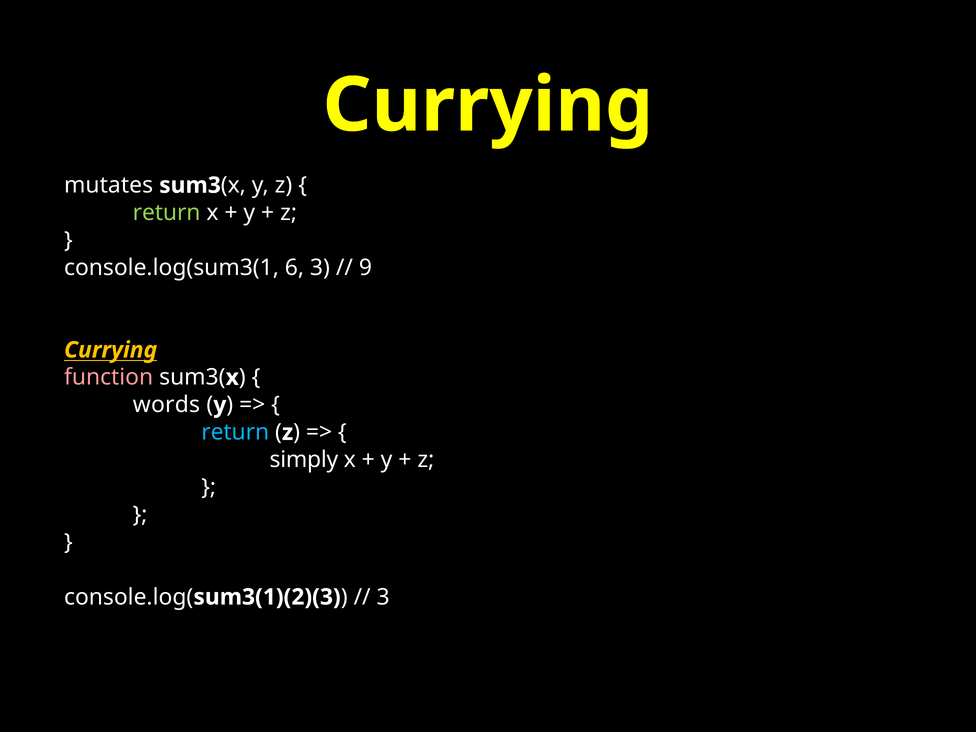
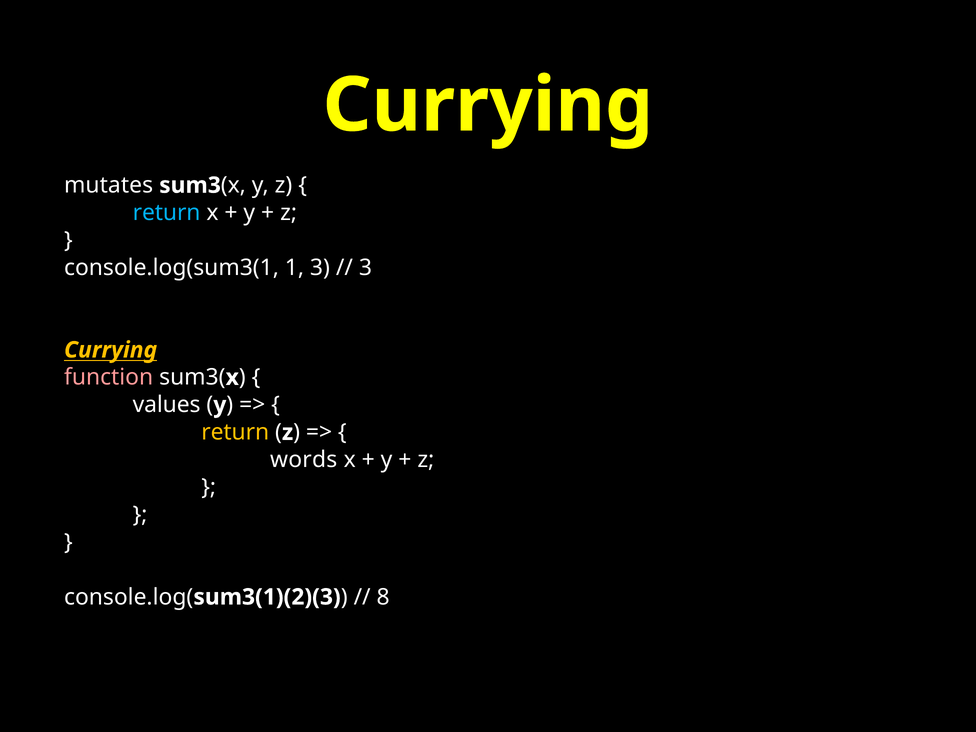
return colour: light green -> light blue (167, 213)
6: 6 -> 1 (294, 268)
9: 9 -> 3 (365, 268)
words: words -> values (167, 405)
return colour: light blue -> yellow (235, 432)
simply: simply -> words (304, 460)
3: 3 -> 8 (383, 597)
